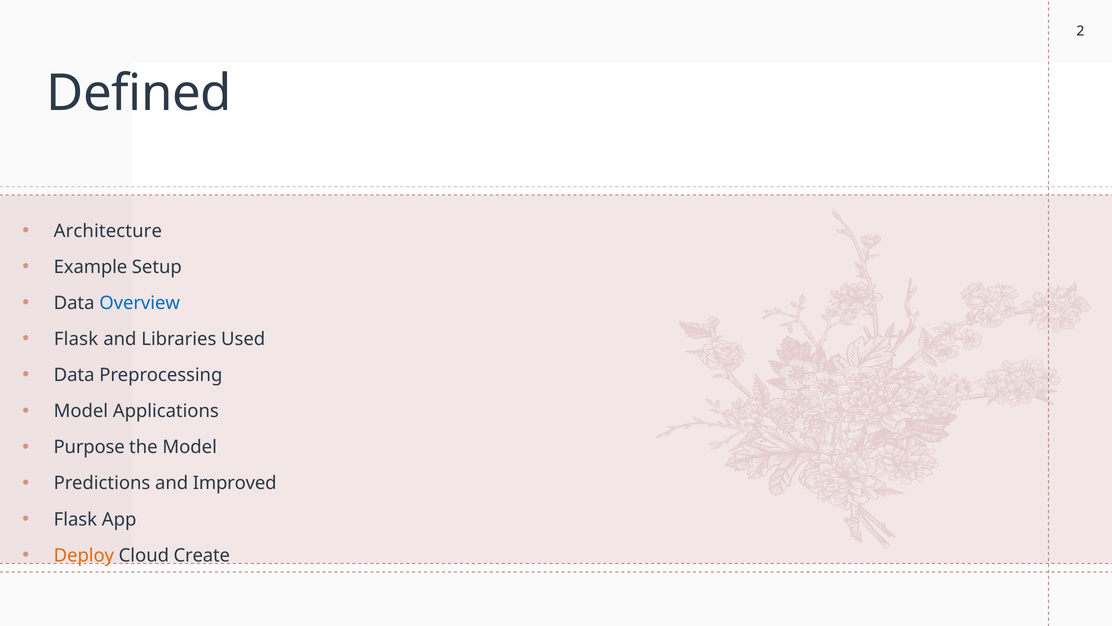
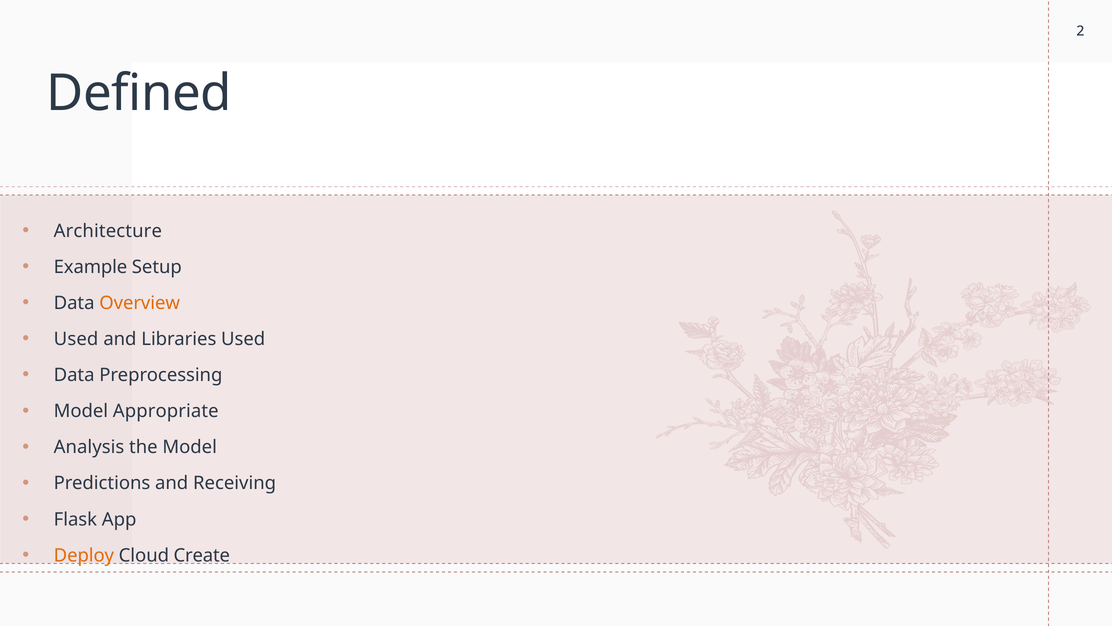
Overview colour: blue -> orange (140, 303)
Flask: Flask -> Used (76, 339)
Applications: Applications -> Appropriate (166, 411)
Purpose: Purpose -> Analysis (89, 447)
Improved: Improved -> Receiving (235, 483)
